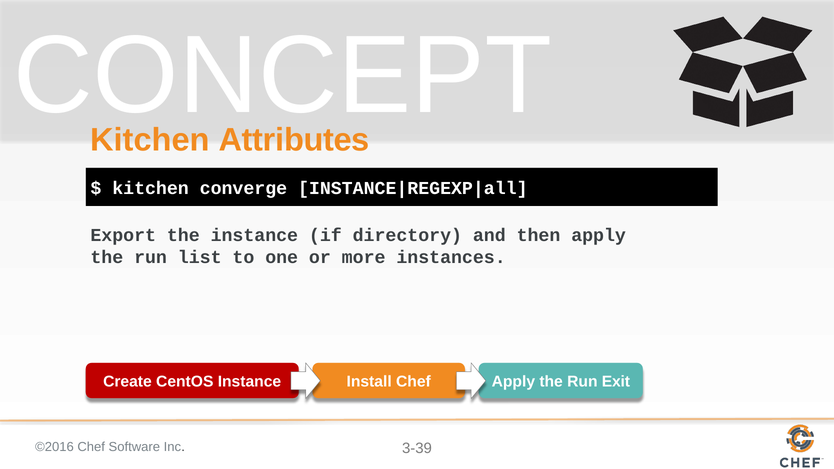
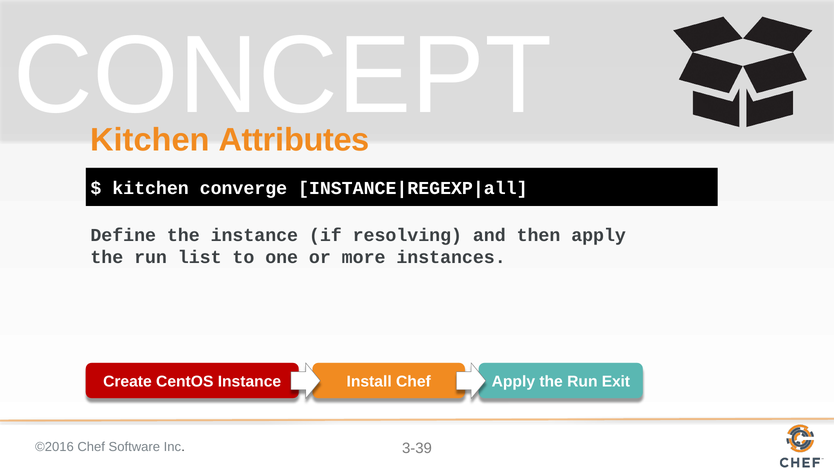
Export: Export -> Define (123, 236)
directory: directory -> resolving (407, 236)
